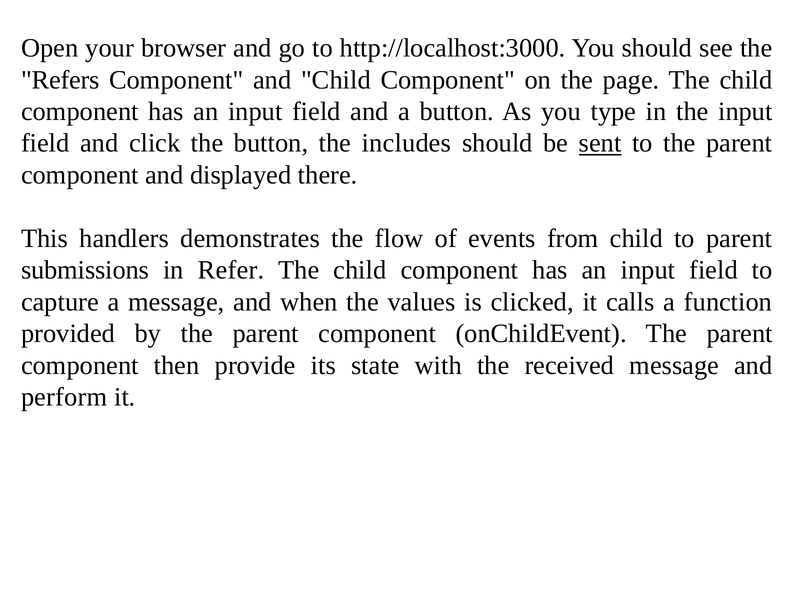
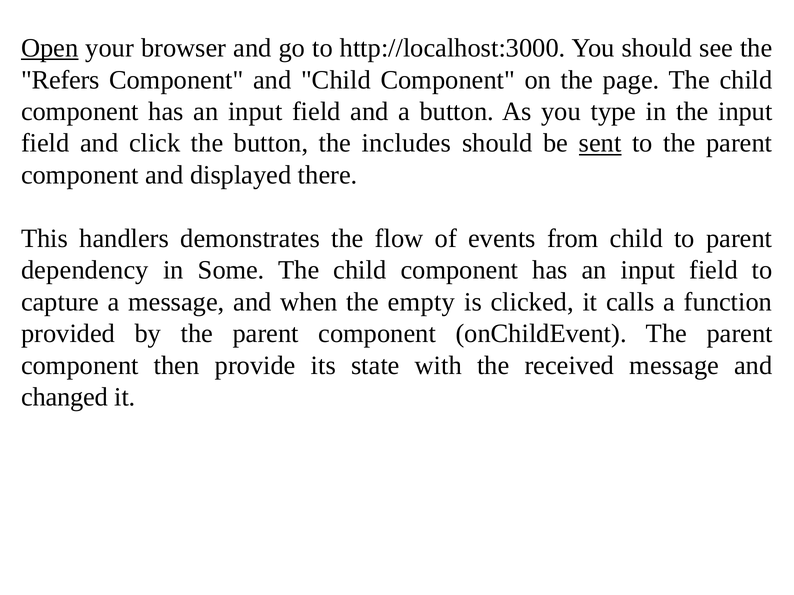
Open underline: none -> present (50, 48)
submissions: submissions -> dependency (85, 270)
Refer: Refer -> Some (231, 270)
values: values -> empty (421, 302)
perform: perform -> changed (64, 397)
